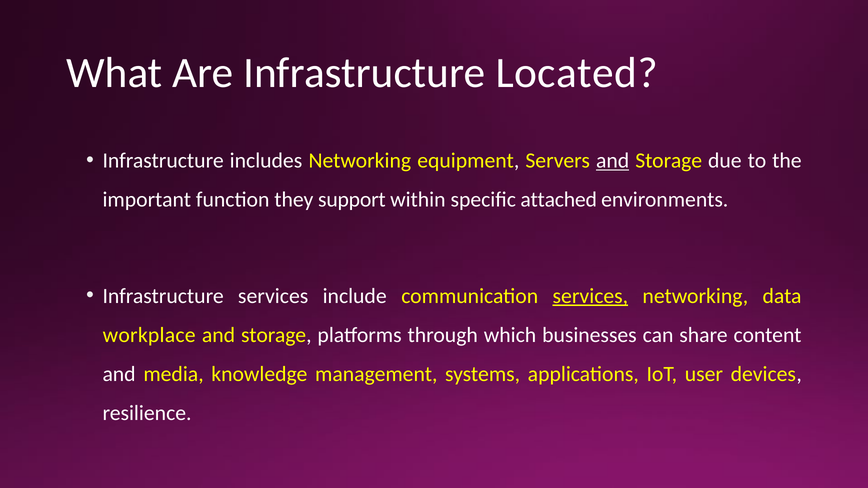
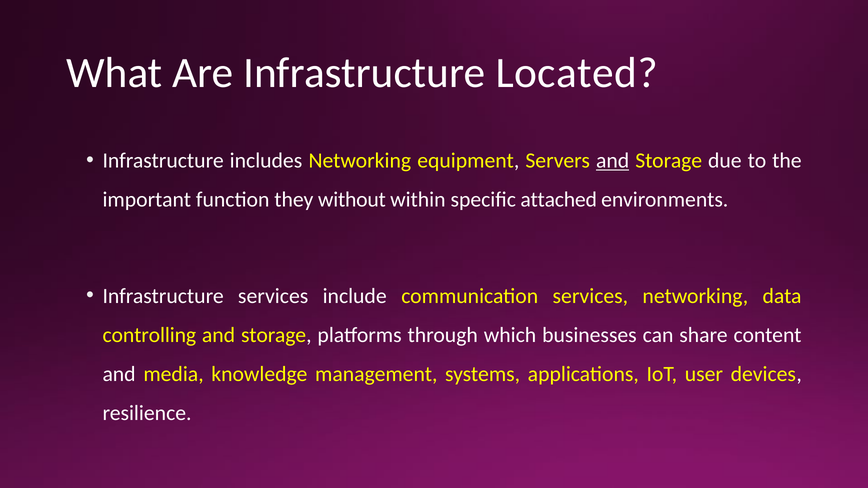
support: support -> without (352, 200)
services underline: present -> none (590, 296)
workplace: workplace -> controlling (149, 335)
